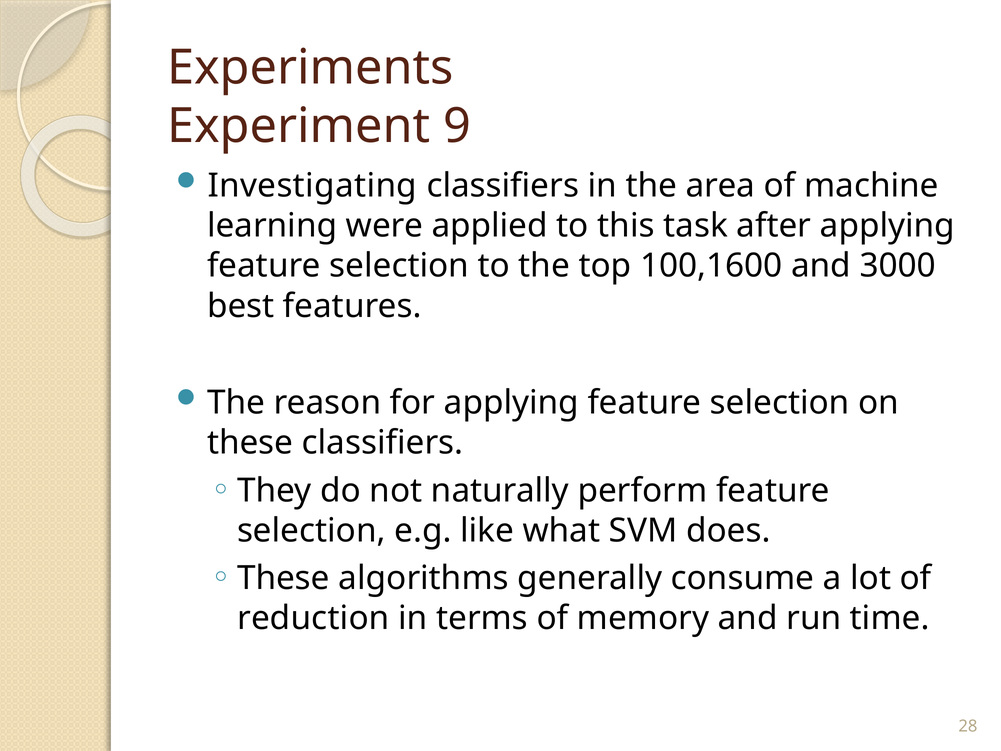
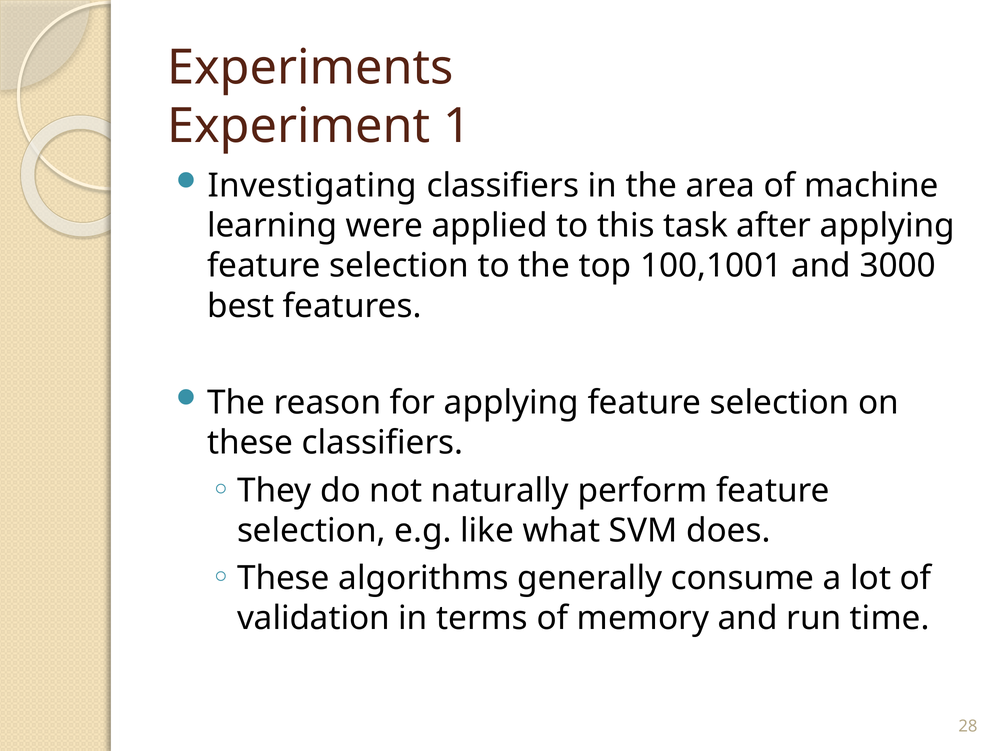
9: 9 -> 1 (457, 126)
100,1600: 100,1600 -> 100,1001 (711, 266)
reduction: reduction -> validation (313, 618)
